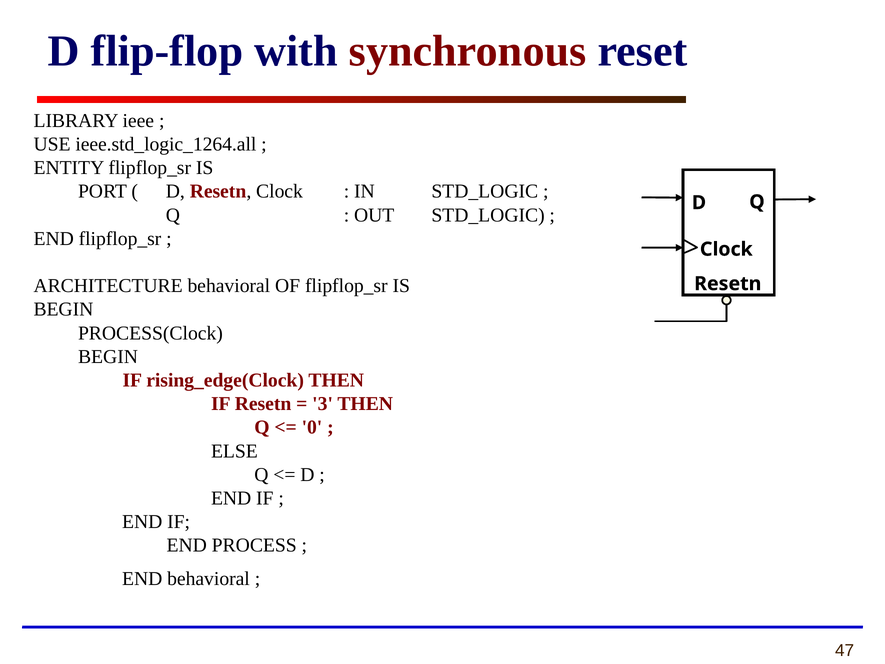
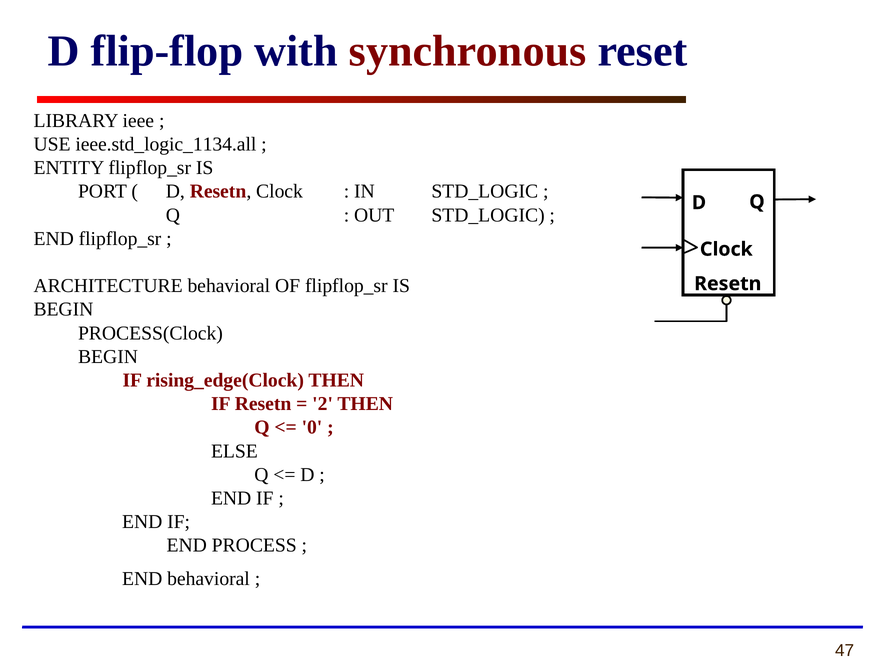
ieee.std_logic_1264.all: ieee.std_logic_1264.all -> ieee.std_logic_1134.all (166, 144)
3: 3 -> 2 (323, 404)
